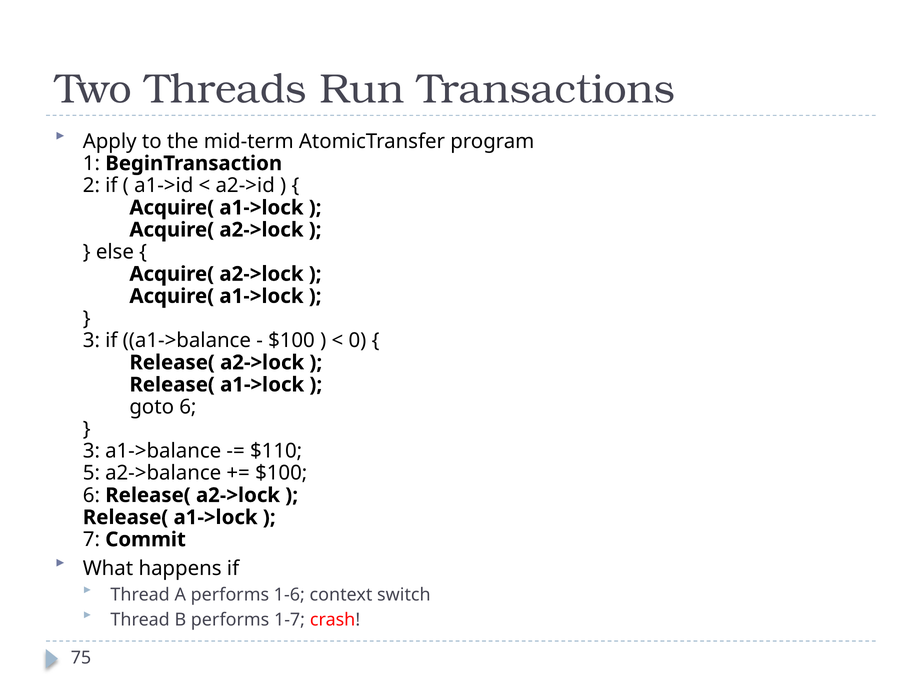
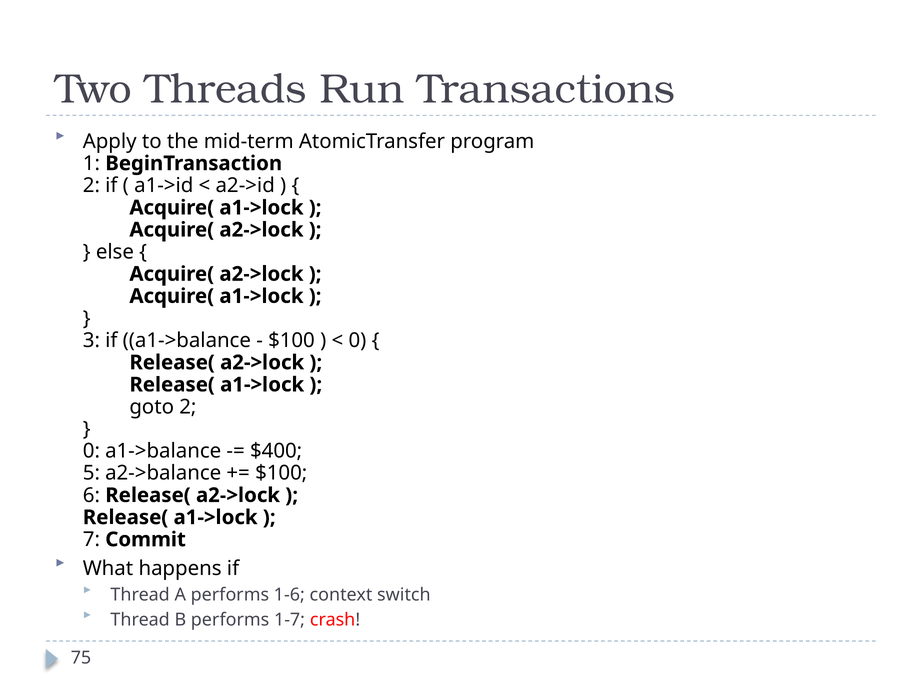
goto 6: 6 -> 2 (188, 406)
3: 3 -> 0 (91, 451)
$110: $110 -> $400 (276, 451)
